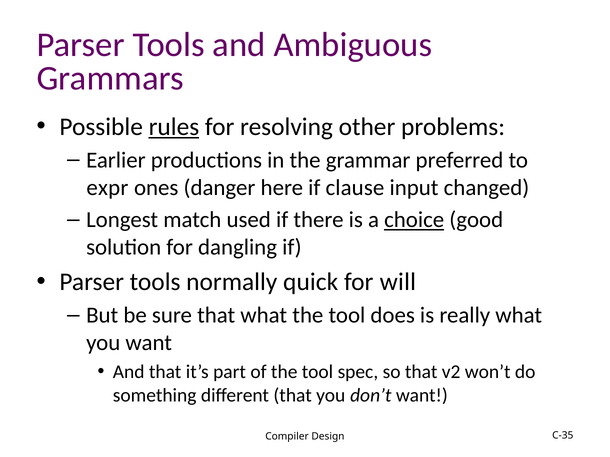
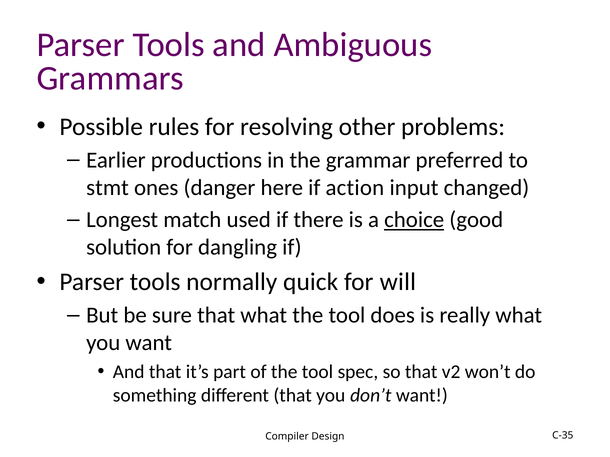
rules underline: present -> none (174, 127)
expr: expr -> stmt (108, 188)
clause: clause -> action (355, 188)
